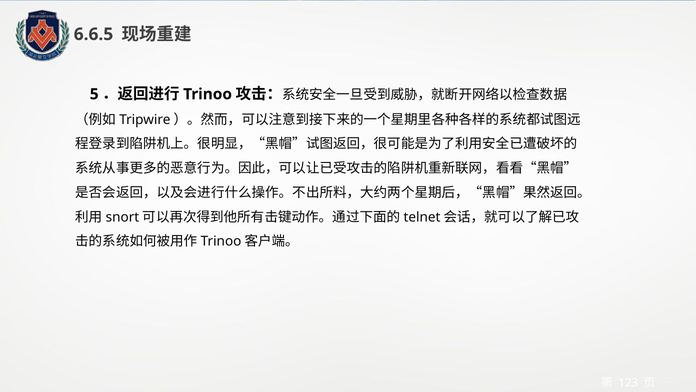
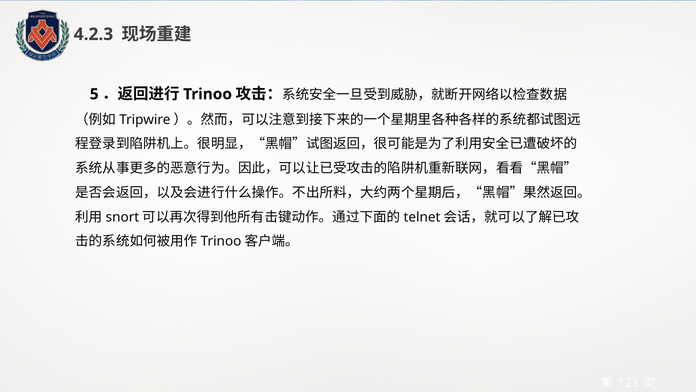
6.6.5: 6.6.5 -> 4.2.3 (93, 34)
